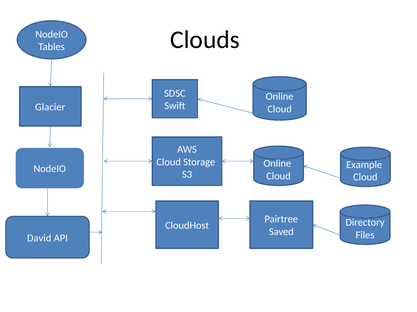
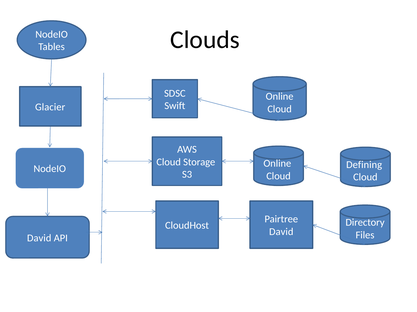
Example: Example -> Defining (364, 165)
Saved: Saved -> David (281, 232)
